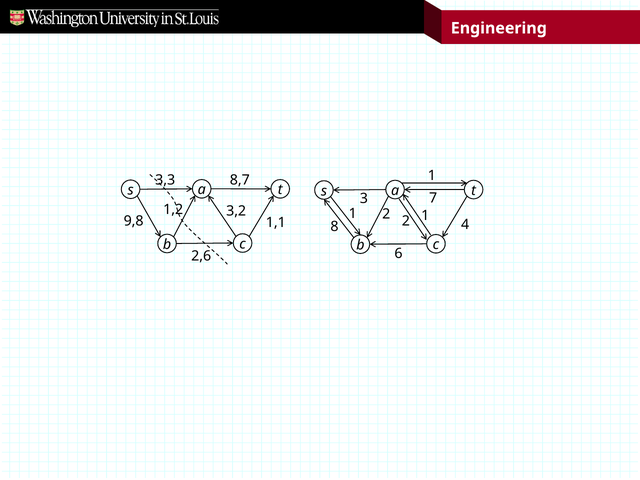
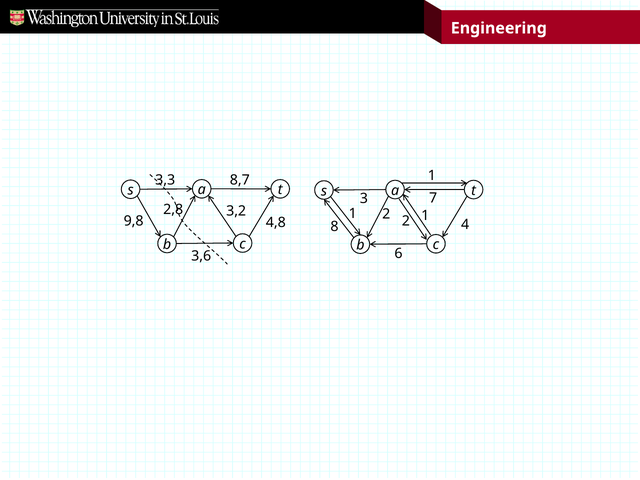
1,2: 1,2 -> 2,8 (173, 210)
1,1: 1,1 -> 4,8 (276, 223)
2,6: 2,6 -> 3,6 (201, 256)
